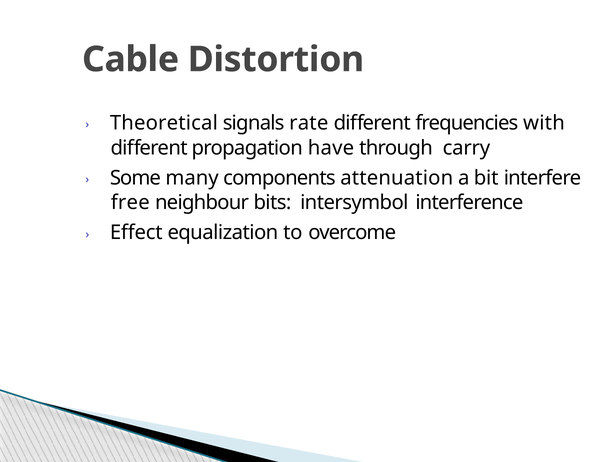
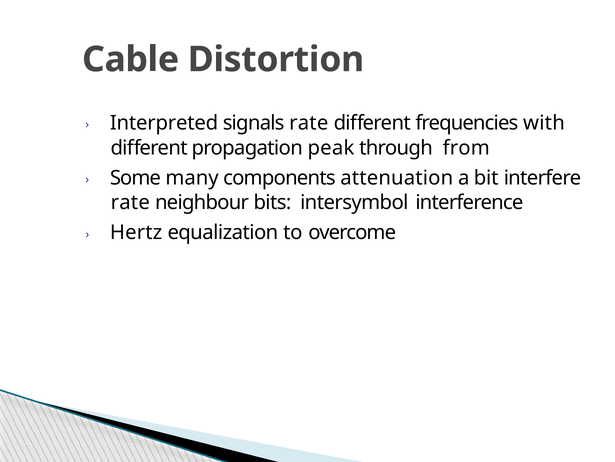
Theoretical: Theoretical -> Interpreted (164, 123)
have: have -> peak (331, 148)
carry: carry -> from (466, 148)
free: free -> rate (130, 203)
Effect: Effect -> Hertz (136, 233)
